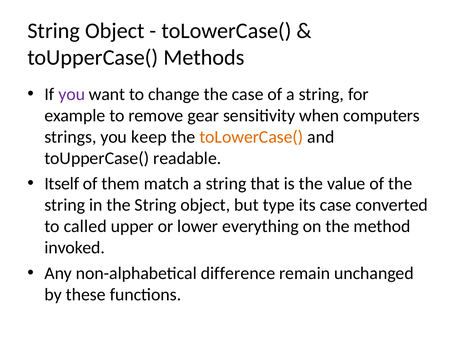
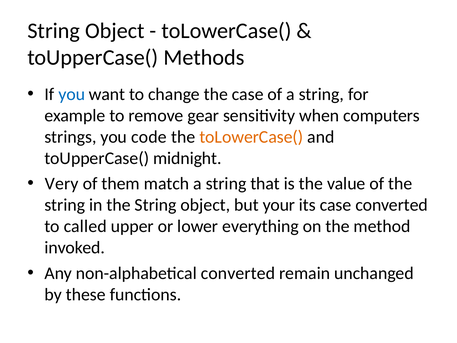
you colour: purple -> blue (72, 94)
keep: keep -> code (149, 137)
readable: readable -> midnight (187, 158)
Itself: Itself -> Very (62, 184)
type: type -> your (279, 205)
non-alphabetical difference: difference -> converted (238, 273)
